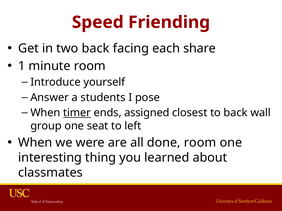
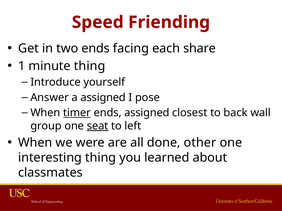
two back: back -> ends (96, 49)
minute room: room -> thing (90, 66)
a students: students -> assigned (103, 98)
seat underline: none -> present (98, 126)
done room: room -> other (200, 143)
